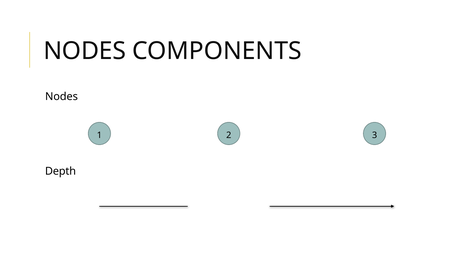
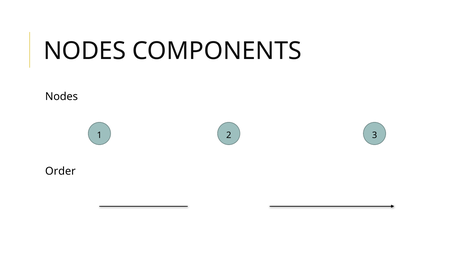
Depth: Depth -> Order (60, 171)
